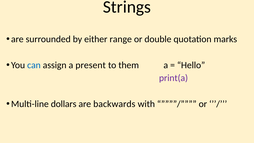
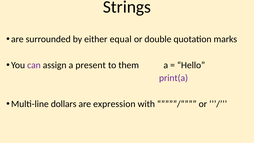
range: range -> equal (121, 39)
can colour: blue -> purple (34, 65)
backwards: backwards -> expression (114, 104)
